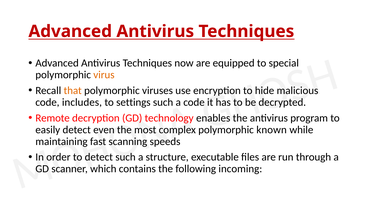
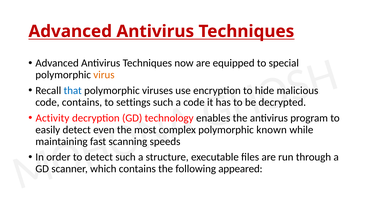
that colour: orange -> blue (73, 90)
code includes: includes -> contains (82, 102)
Remote: Remote -> Activity (52, 118)
incoming: incoming -> appeared (240, 169)
